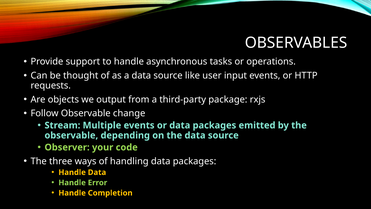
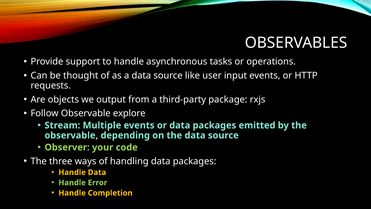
change: change -> explore (129, 113)
